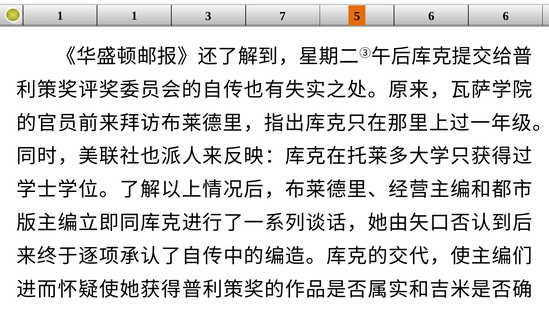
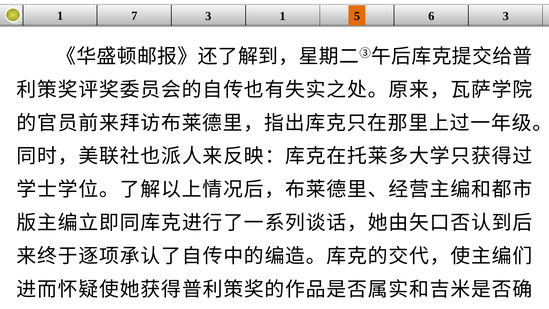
1 1: 1 -> 7 (134, 16)
3 7: 7 -> 1 (283, 16)
6 6: 6 -> 3 (506, 16)
